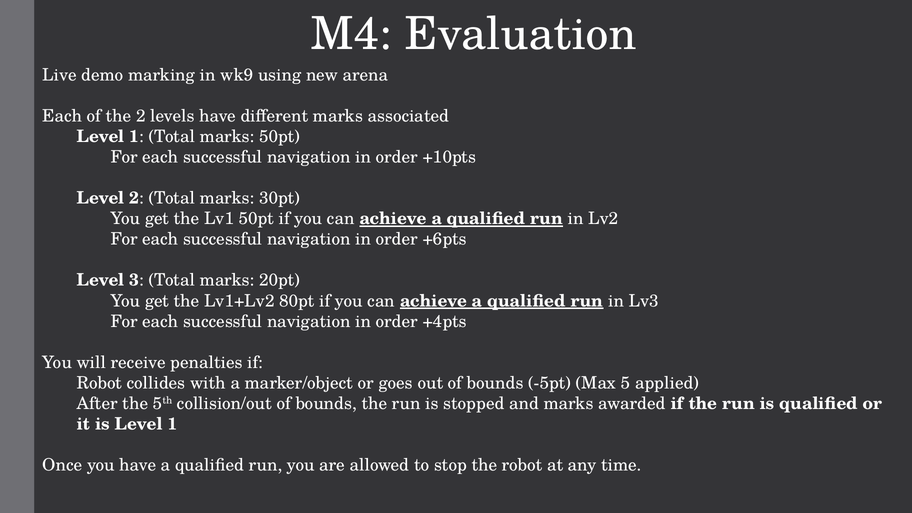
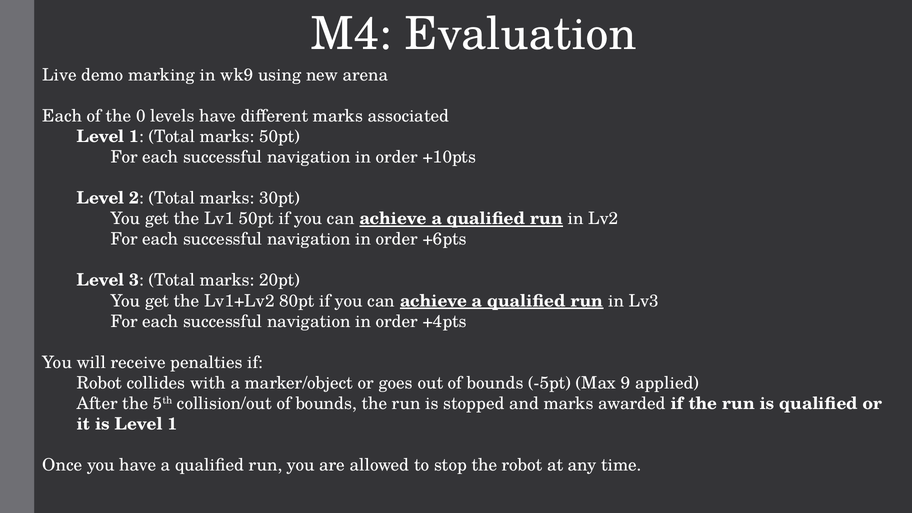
the 2: 2 -> 0 (141, 116)
5: 5 -> 9 (626, 383)
